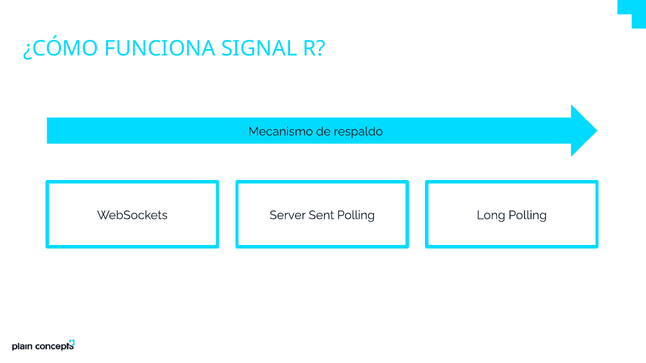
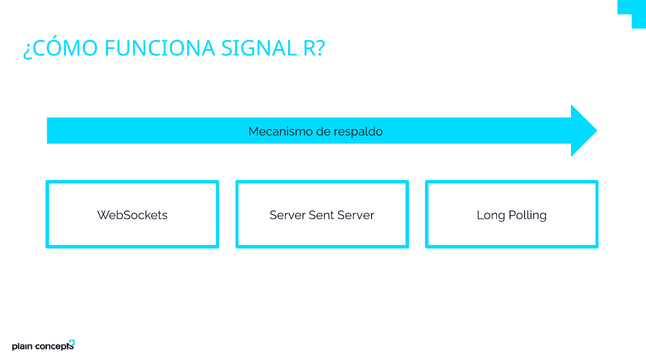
Sent Polling: Polling -> Server (356, 215)
